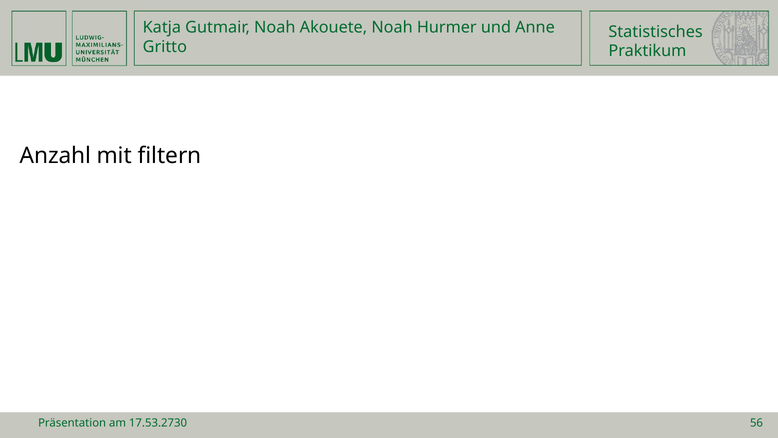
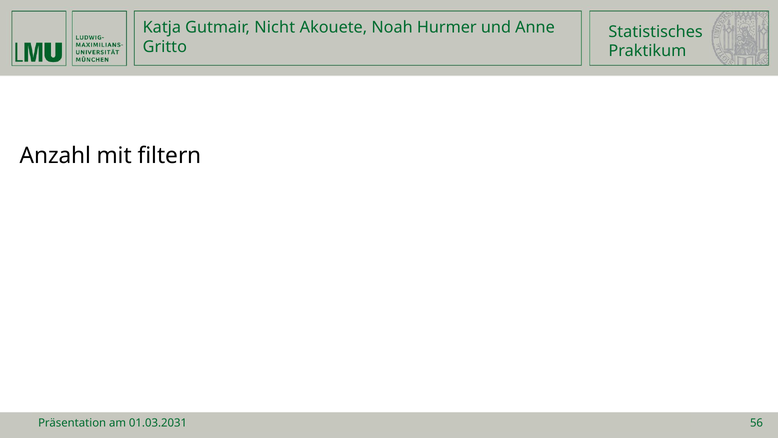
Gutmair Noah: Noah -> Nicht (275, 27)
17.53.2730: 17.53.2730 -> 01.03.2031 (158, 423)
